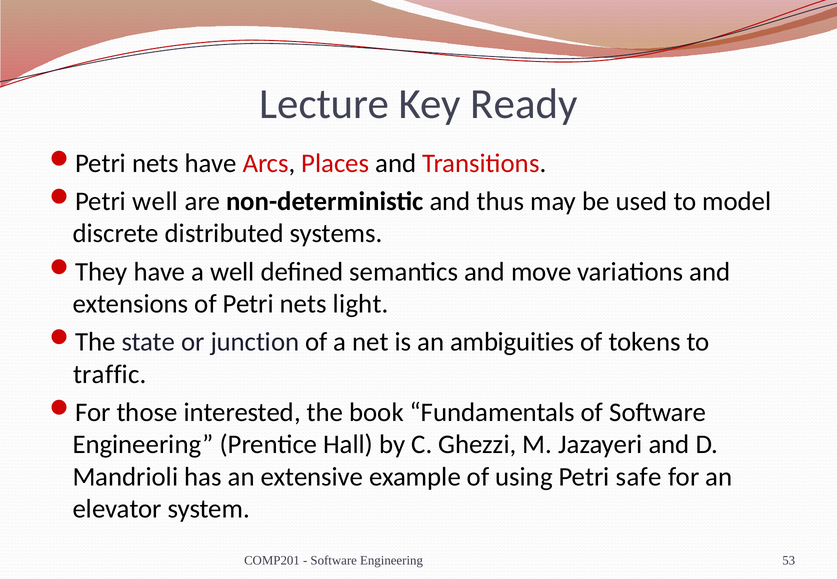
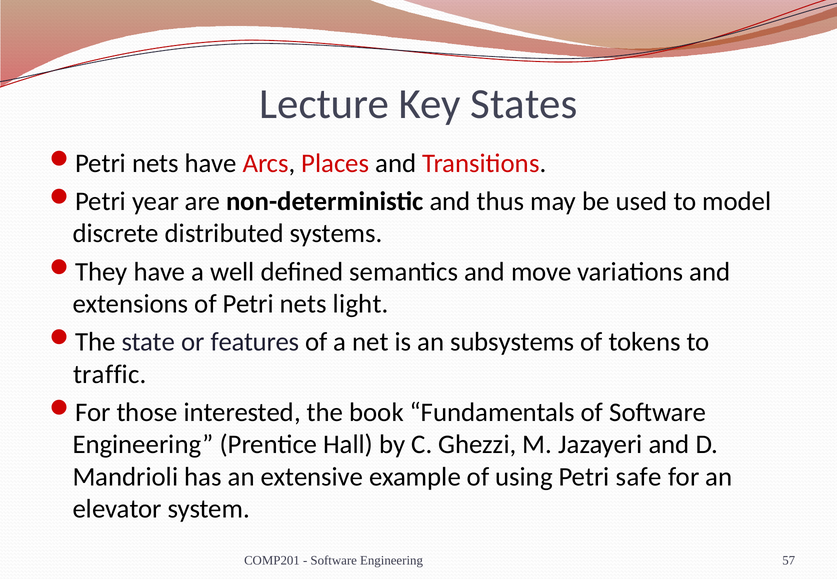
Ready: Ready -> States (524, 104)
Petri well: well -> year (156, 202)
junction: junction -> features (255, 342)
ambiguities: ambiguities -> subsystems (512, 342)
53: 53 -> 57 (789, 561)
